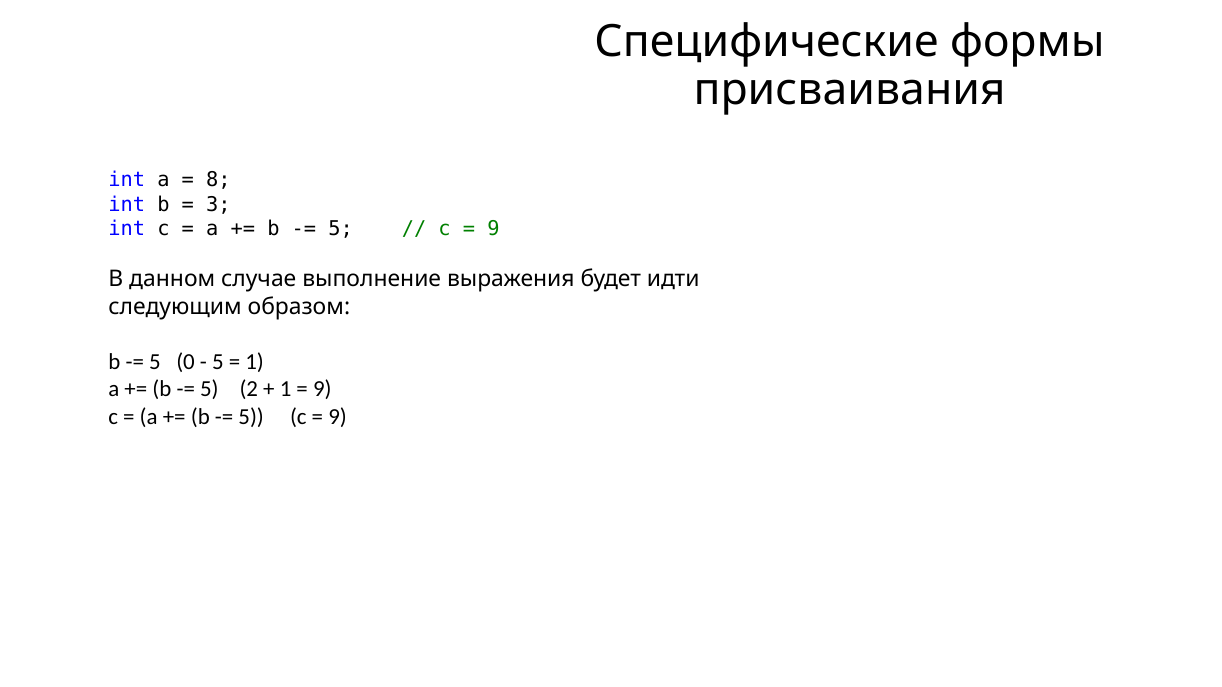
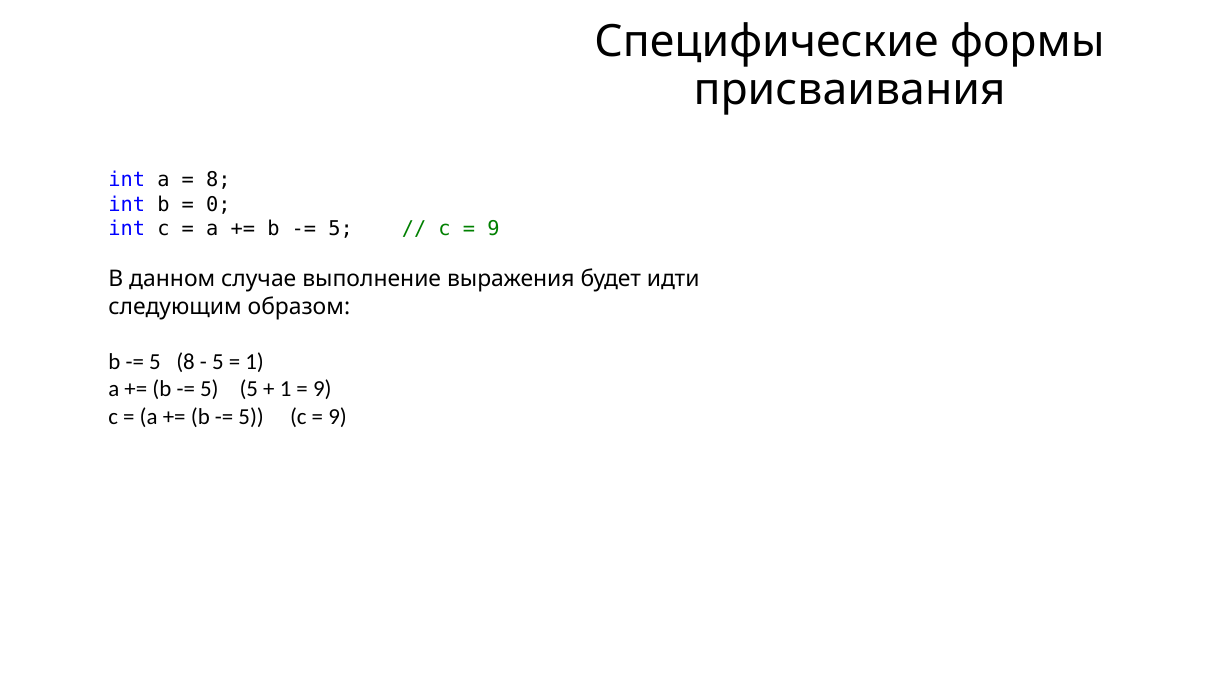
3: 3 -> 0 (218, 205)
5 0: 0 -> 8 (186, 362)
5 2: 2 -> 5 (249, 390)
